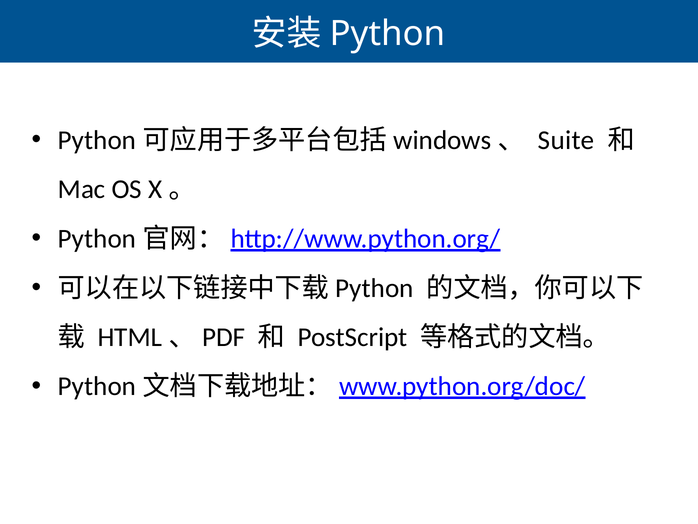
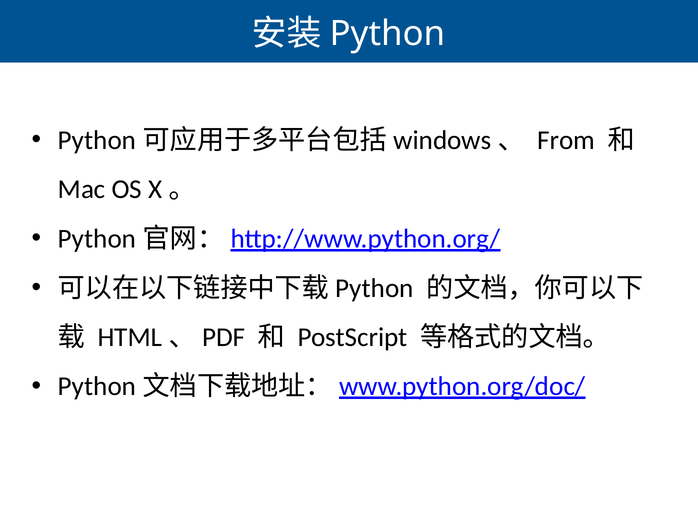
Suite: Suite -> From (566, 140)
